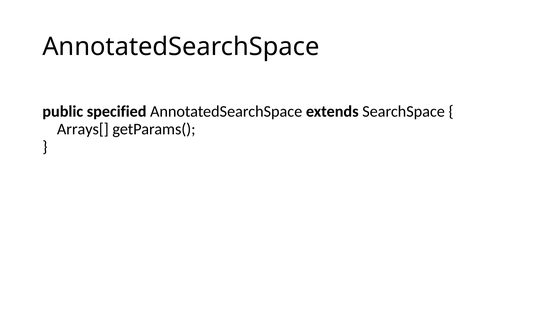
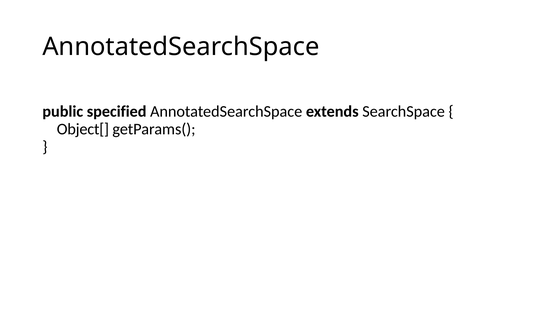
Arrays[: Arrays[ -> Object[ (83, 129)
